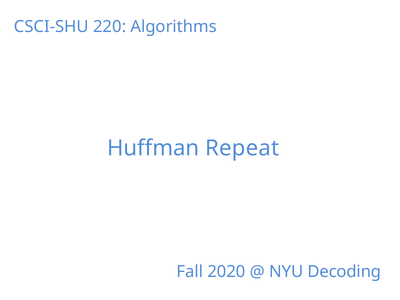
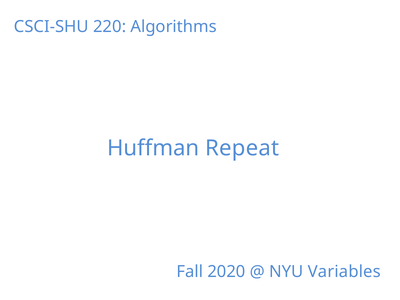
Decoding: Decoding -> Variables (344, 272)
